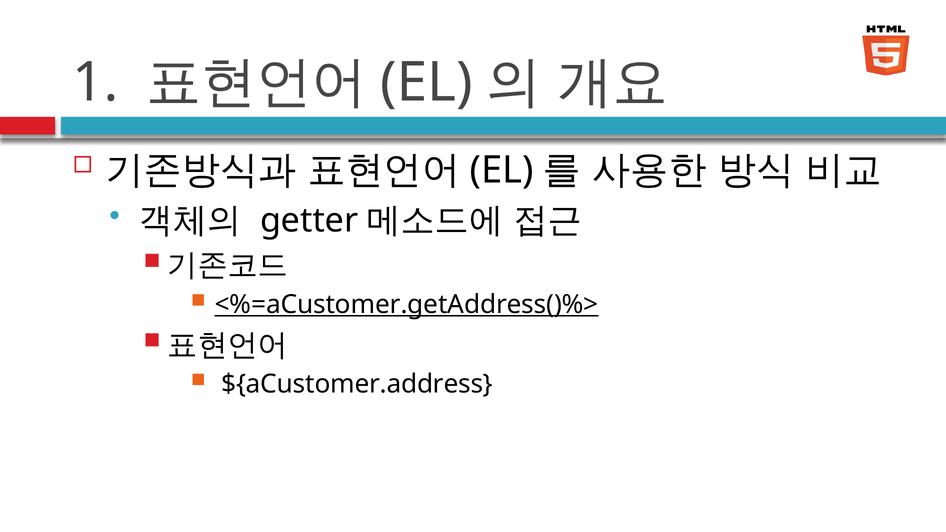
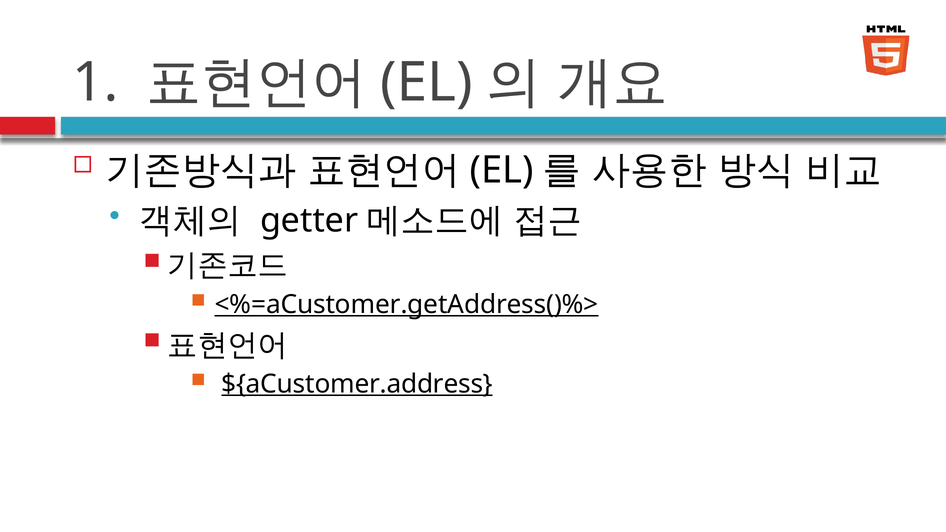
${aCustomer.address underline: none -> present (357, 384)
